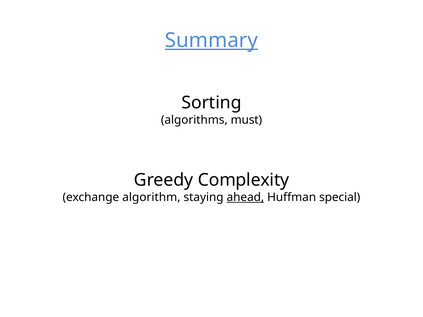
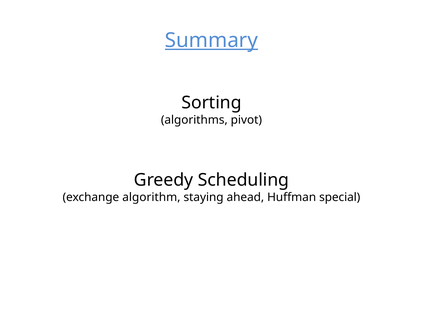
must: must -> pivot (246, 120)
Complexity: Complexity -> Scheduling (243, 180)
ahead underline: present -> none (245, 198)
